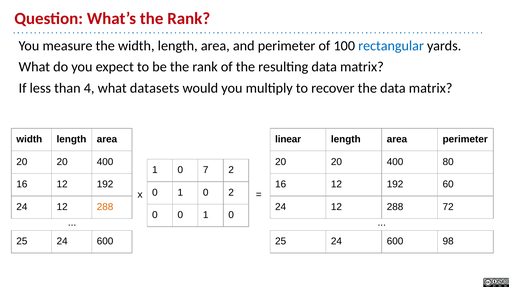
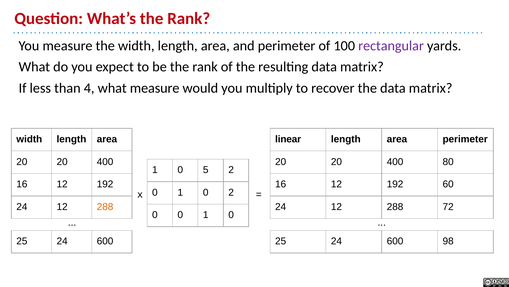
rectangular colour: blue -> purple (391, 46)
what datasets: datasets -> measure (155, 88)
7: 7 -> 5 (206, 170)
